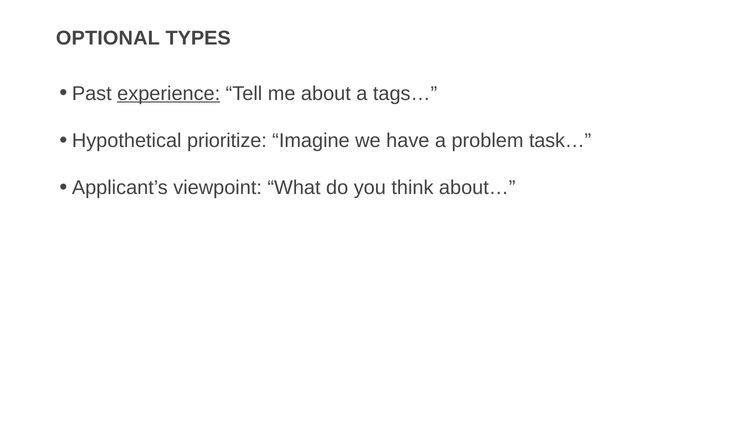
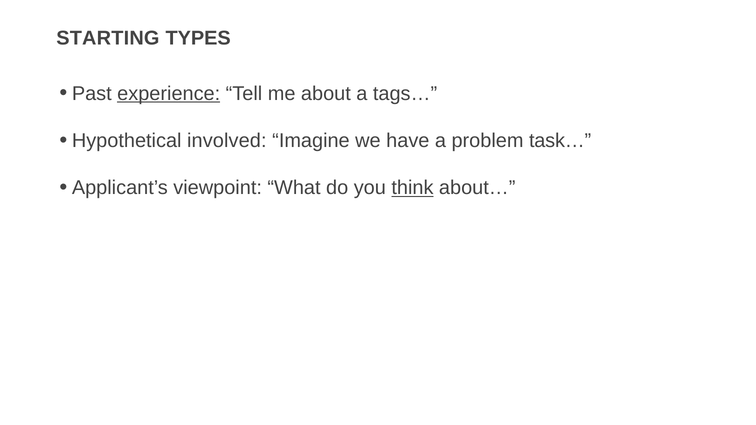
OPTIONAL: OPTIONAL -> STARTING (108, 38)
prioritize: prioritize -> involved (227, 141)
think underline: none -> present (412, 188)
